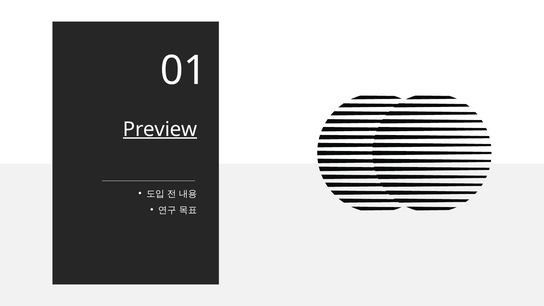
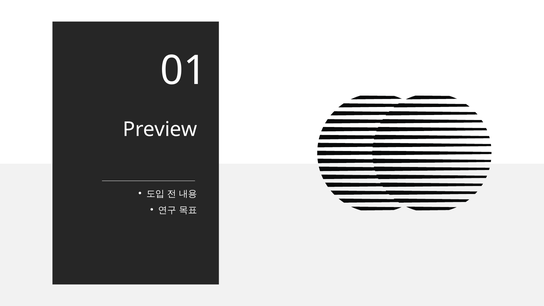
Preview underline: present -> none (160, 129)
